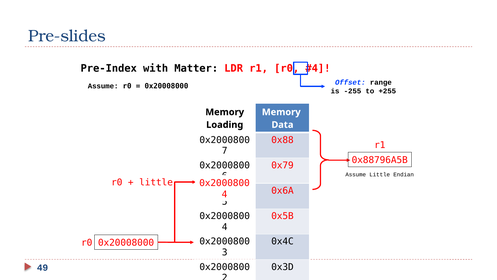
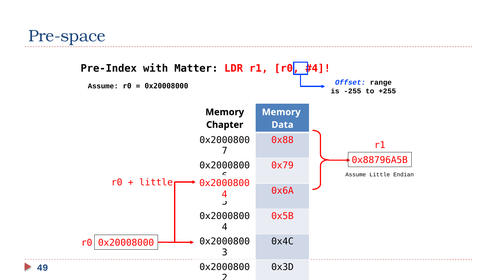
Pre-slides: Pre-slides -> Pre-space (67, 36)
Loading: Loading -> Chapter (225, 125)
